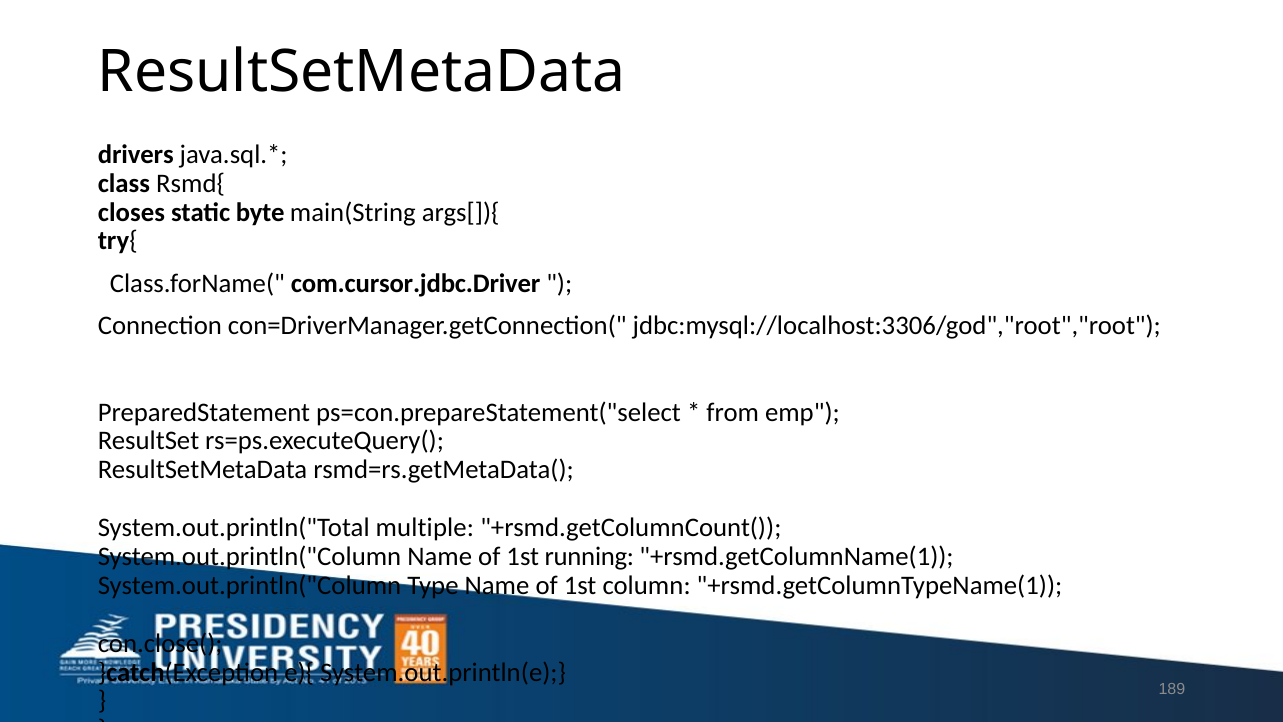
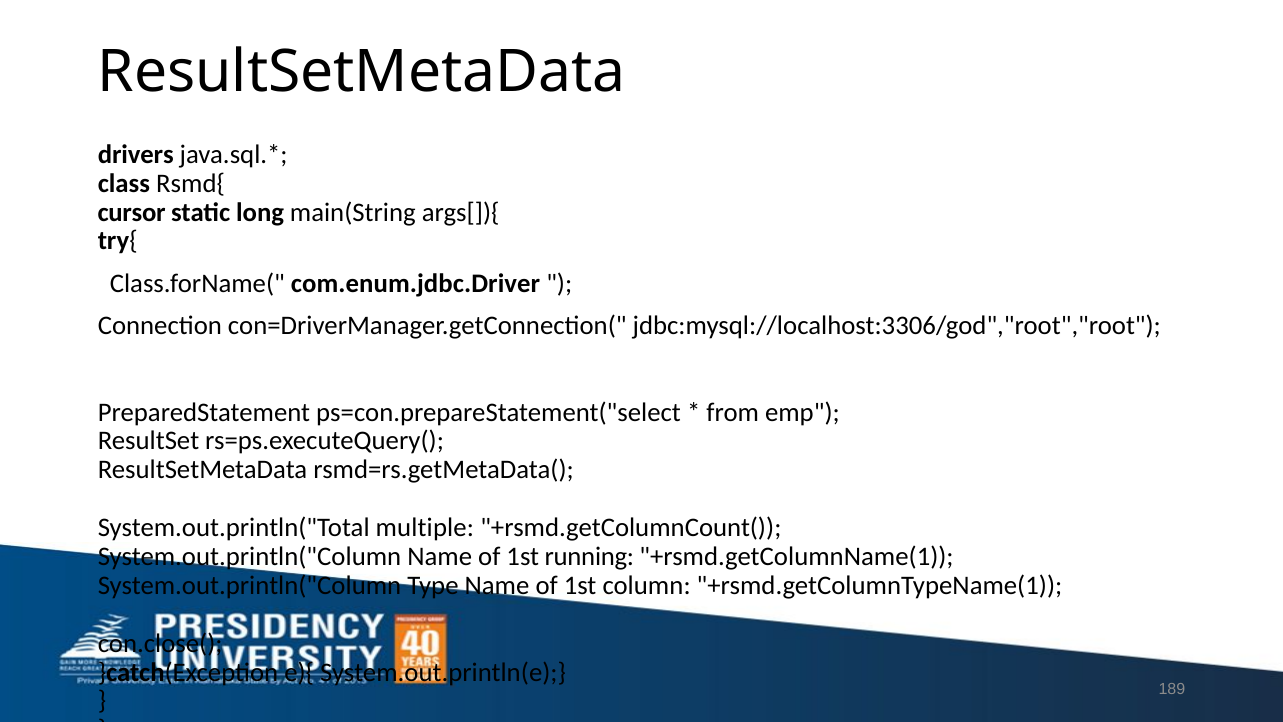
closes: closes -> cursor (132, 212)
byte: byte -> long (260, 212)
com.cursor.jdbc.Driver: com.cursor.jdbc.Driver -> com.enum.jdbc.Driver (416, 283)
